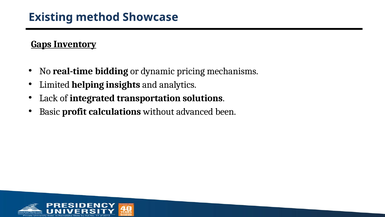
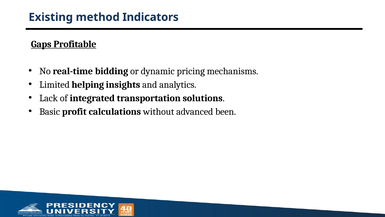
Showcase: Showcase -> Indicators (151, 17)
Inventory: Inventory -> Profitable (75, 44)
